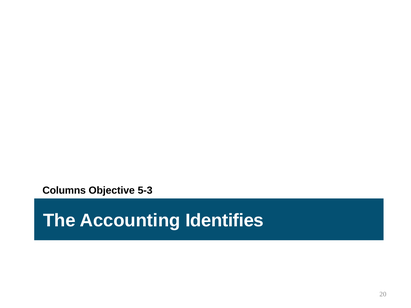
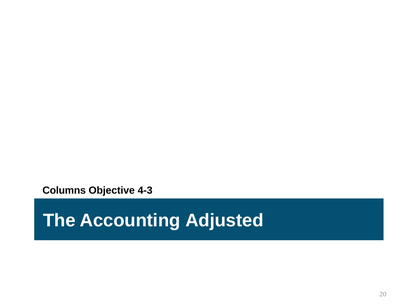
5-3: 5-3 -> 4-3 (145, 191)
Identifies: Identifies -> Adjusted (224, 221)
